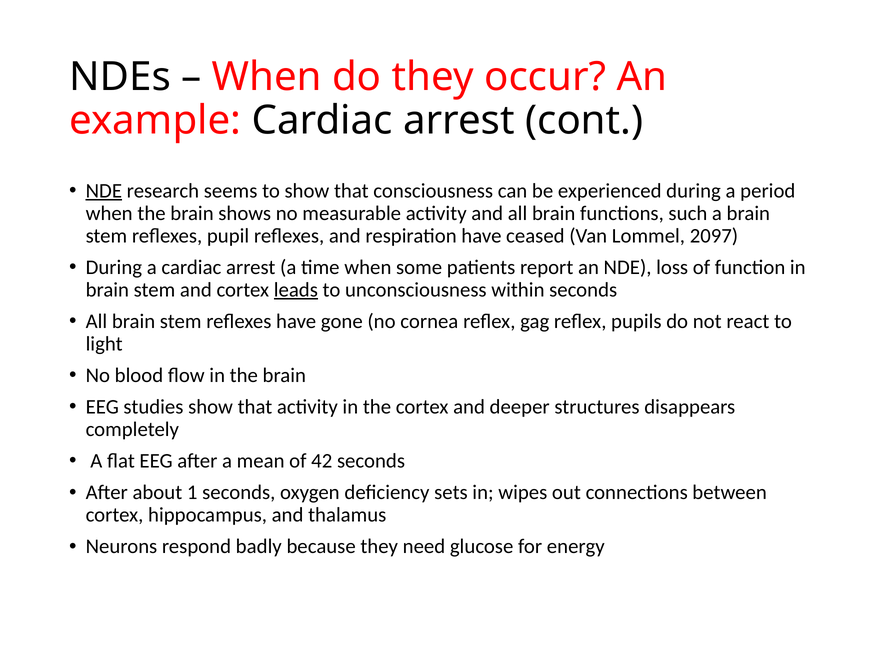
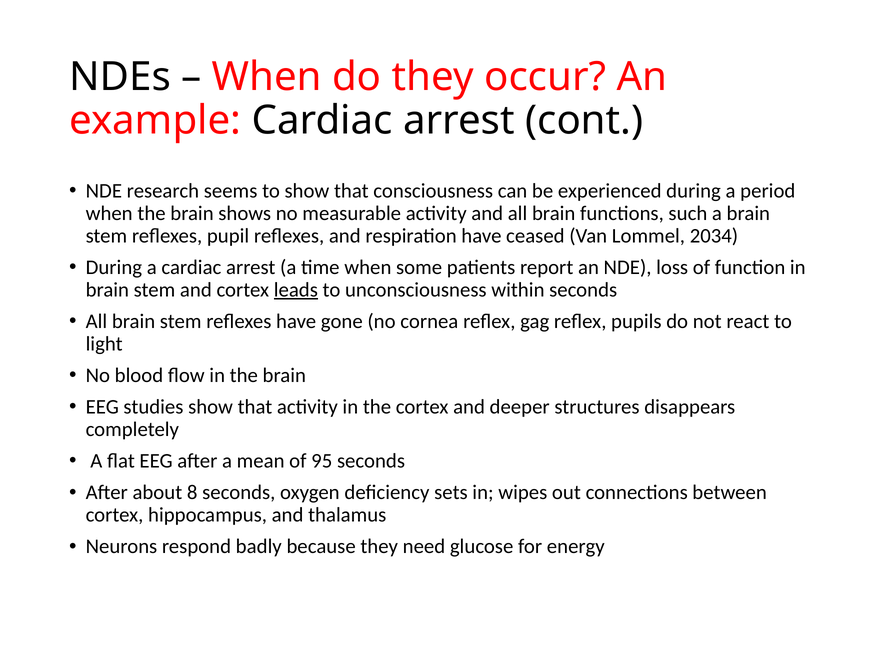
NDE underline: present -> none (104, 191)
2097: 2097 -> 2034 (714, 236)
42: 42 -> 95 (322, 461)
1: 1 -> 8 (192, 493)
